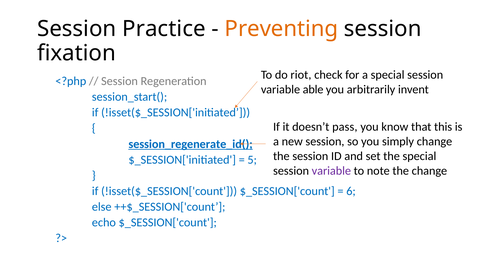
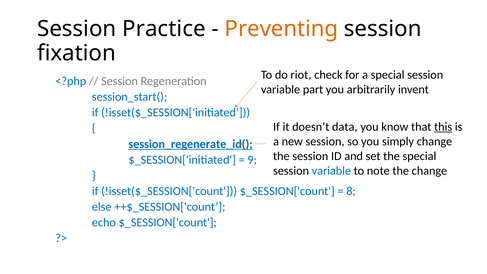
able: able -> part (313, 89)
pass: pass -> data (345, 127)
this underline: none -> present (443, 127)
5: 5 -> 9 (252, 160)
variable colour: purple -> blue (331, 171)
6: 6 -> 8 (351, 191)
